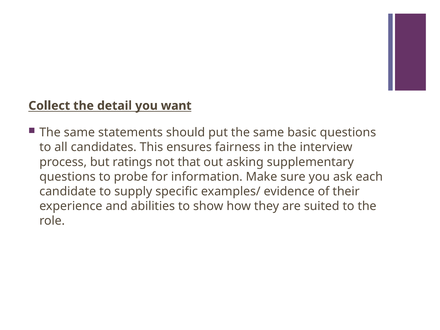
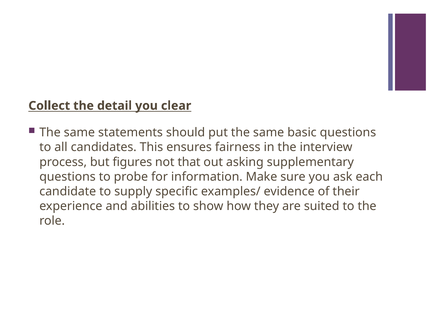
want: want -> clear (176, 106)
ratings: ratings -> figures (132, 162)
